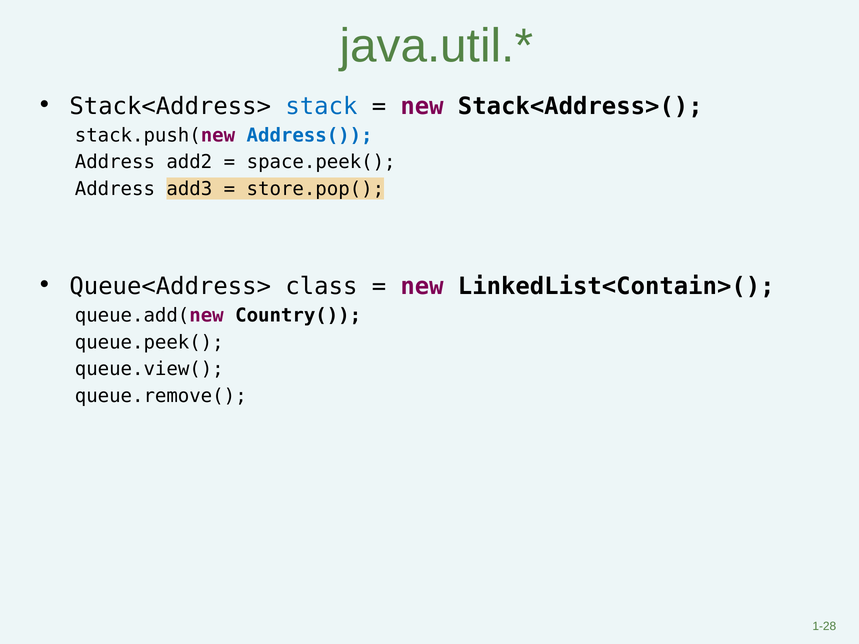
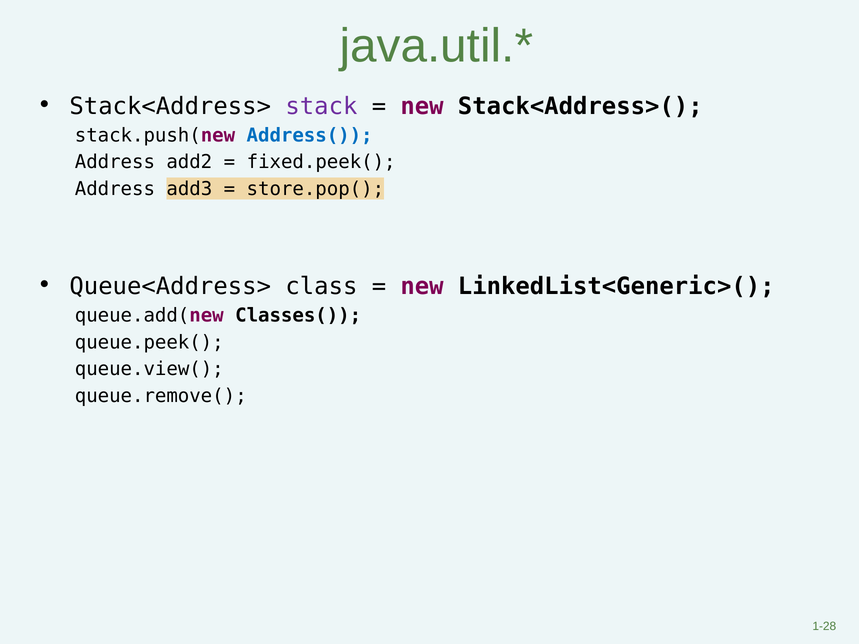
stack colour: blue -> purple (321, 106)
space.peek(: space.peek( -> fixed.peek( (321, 162)
LinkedList<Contain>(: LinkedList<Contain>( -> LinkedList<Generic>( (616, 287)
Country(: Country( -> Classes( (298, 316)
